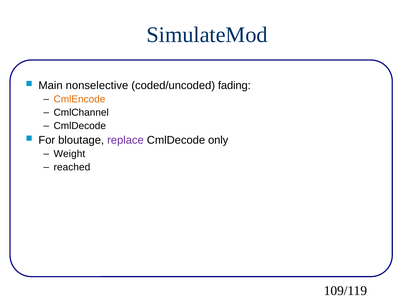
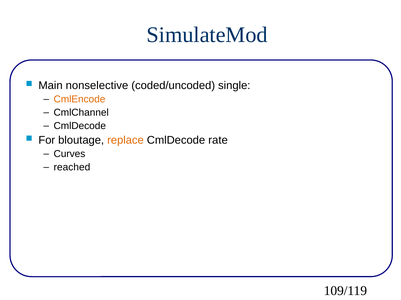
fading: fading -> single (234, 86)
replace colour: purple -> orange (125, 140)
only: only -> rate (218, 140)
Weight: Weight -> Curves (69, 154)
